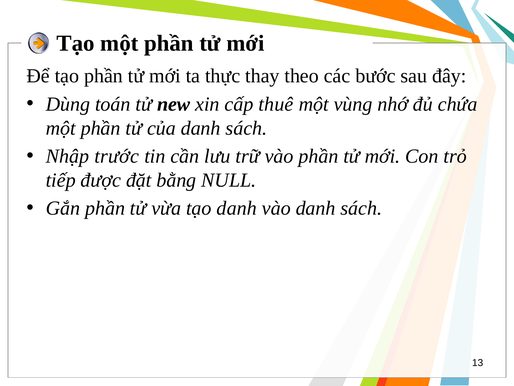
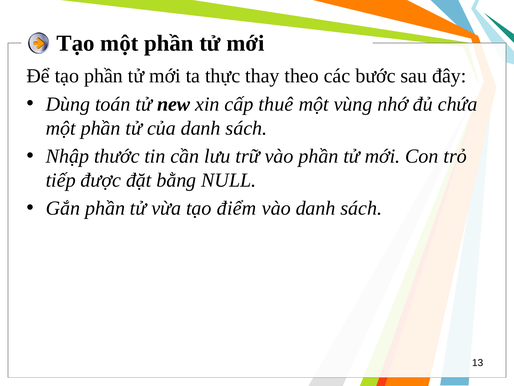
trước: trước -> thước (117, 156)
tạo danh: danh -> điểm (237, 208)
